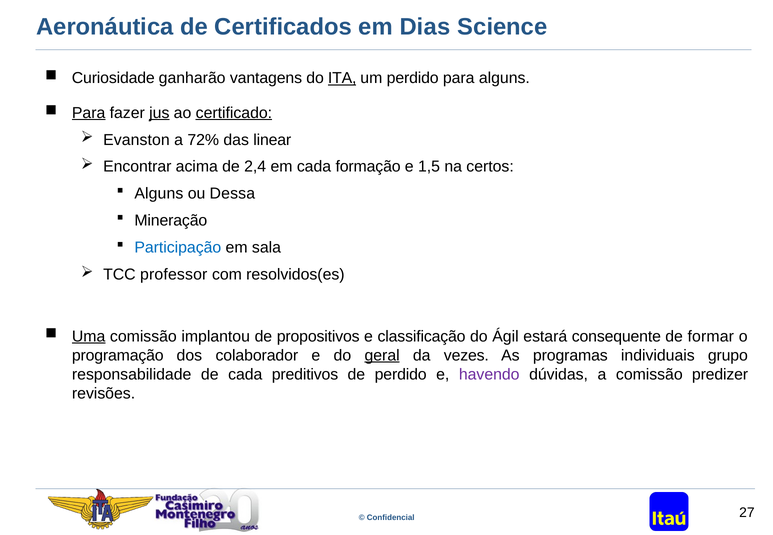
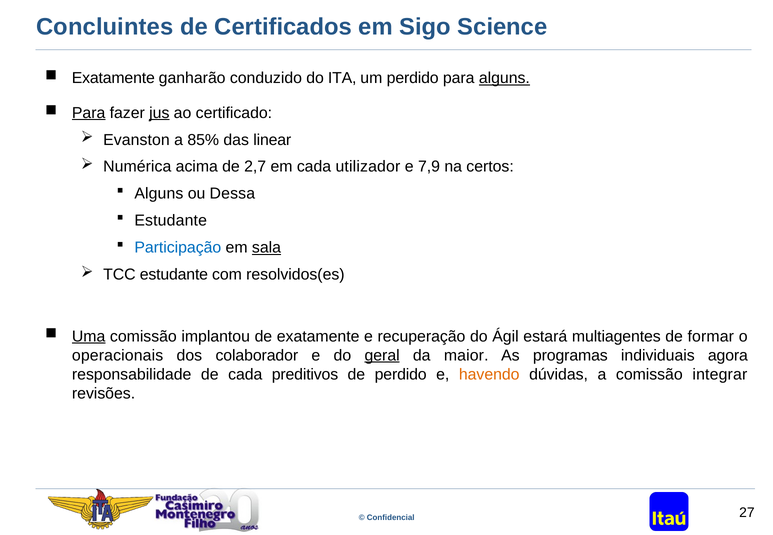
Aeronáutica: Aeronáutica -> Concluintes (105, 27)
Dias: Dias -> Sigo (425, 27)
Curiosidade: Curiosidade -> Exatamente (113, 78)
vantagens: vantagens -> conduzido (266, 78)
ITA underline: present -> none (342, 78)
alguns underline: none -> present (504, 78)
certificado underline: present -> none (234, 113)
72%: 72% -> 85% (203, 140)
Encontrar: Encontrar -> Numérica (137, 167)
2,4: 2,4 -> 2,7 (255, 167)
formação: formação -> utilizador (368, 167)
1,5: 1,5 -> 7,9 (429, 167)
Mineração: Mineração -> Estudante (171, 221)
sala underline: none -> present (266, 248)
TCC professor: professor -> estudante (174, 275)
de propositivos: propositivos -> exatamente (318, 336)
classificação: classificação -> recuperação (421, 336)
consequente: consequente -> multiagentes (616, 336)
programação: programação -> operacionais (118, 355)
vezes: vezes -> maior (466, 355)
grupo: grupo -> agora (728, 355)
havendo colour: purple -> orange (489, 374)
predizer: predizer -> integrar (720, 374)
